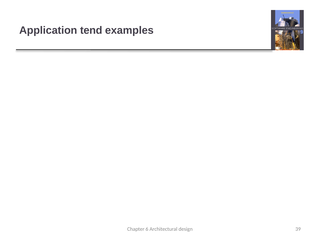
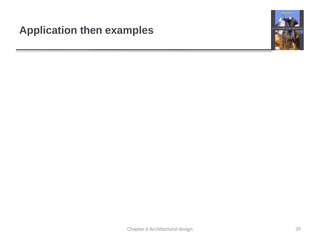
tend: tend -> then (91, 30)
